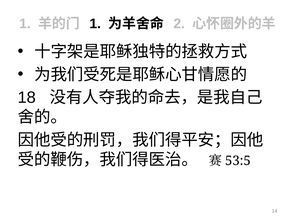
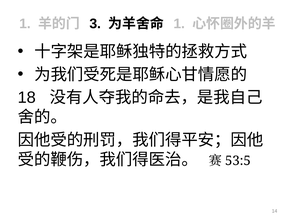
1: 1 -> 3 (95, 24)
2: 2 -> 1 (179, 24)
